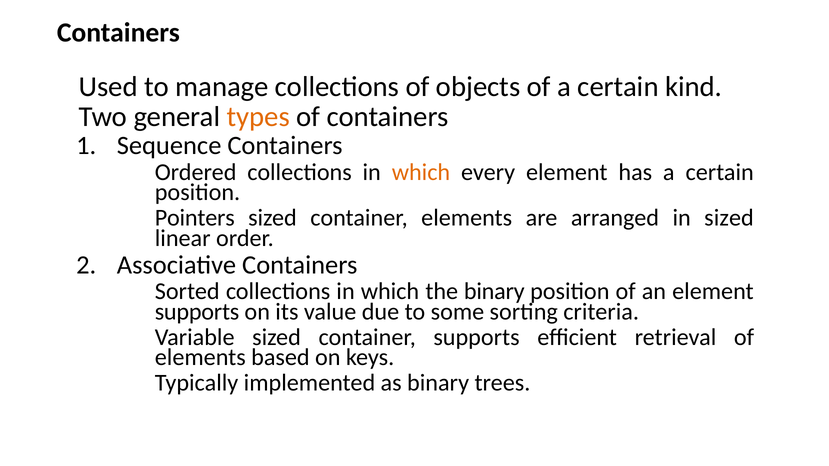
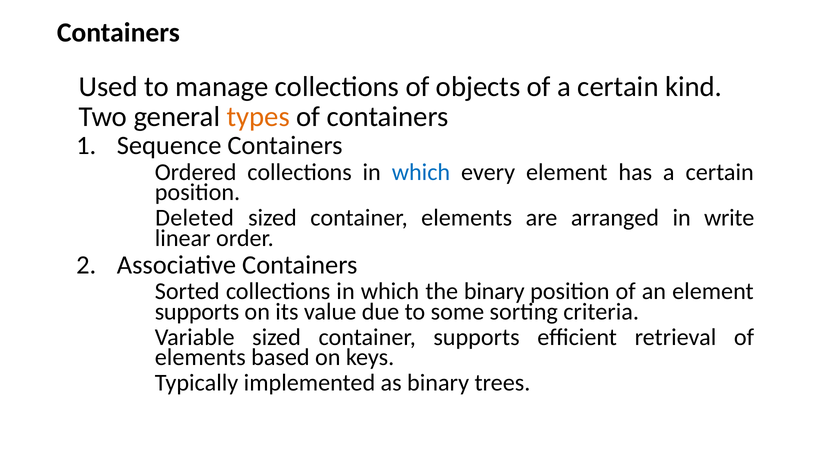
which colour: orange -> blue (421, 172)
Pointers: Pointers -> Deleted (195, 218)
in sized: sized -> write (729, 218)
